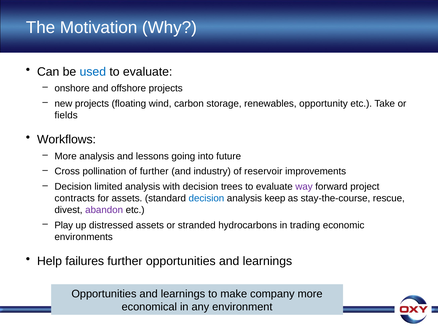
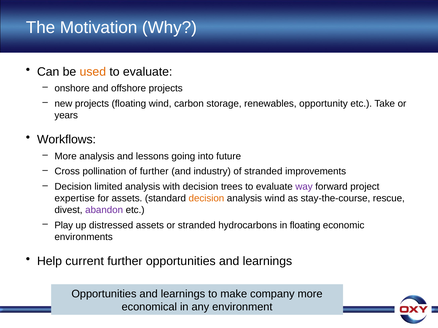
used colour: blue -> orange (93, 72)
fields: fields -> years (66, 115)
of reservoir: reservoir -> stranded (263, 172)
contracts: contracts -> expertise (75, 199)
decision colour: blue -> orange (206, 199)
analysis keep: keep -> wind (275, 199)
in trading: trading -> floating (305, 226)
failures: failures -> current (85, 262)
